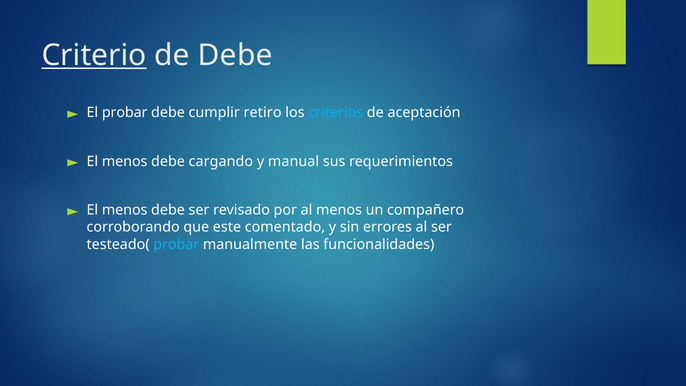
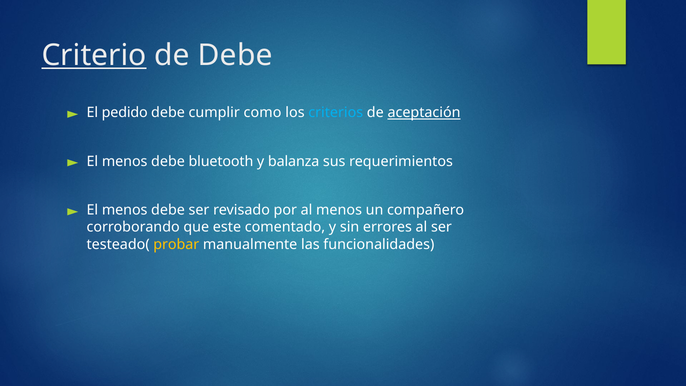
El probar: probar -> pedido (125, 113)
retiro: retiro -> como (263, 113)
aceptación underline: none -> present (424, 113)
cargando: cargando -> bluetooth (221, 161)
manual: manual -> balanza (294, 161)
probar colour: light blue -> yellow (176, 244)
